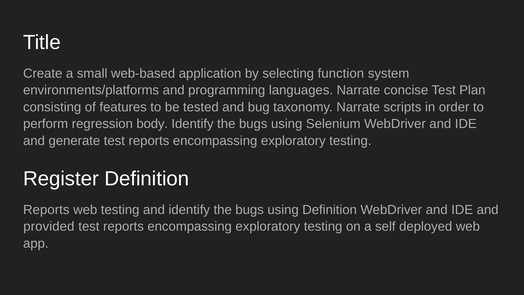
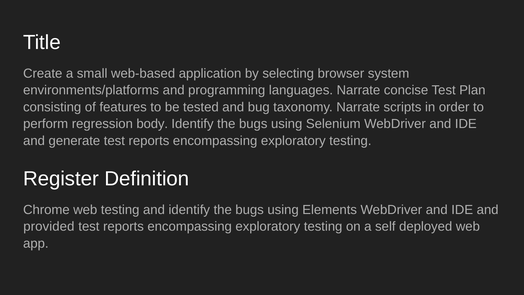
function: function -> browser (341, 73)
Reports: Reports -> Chrome (46, 210)
using Definition: Definition -> Elements (330, 210)
